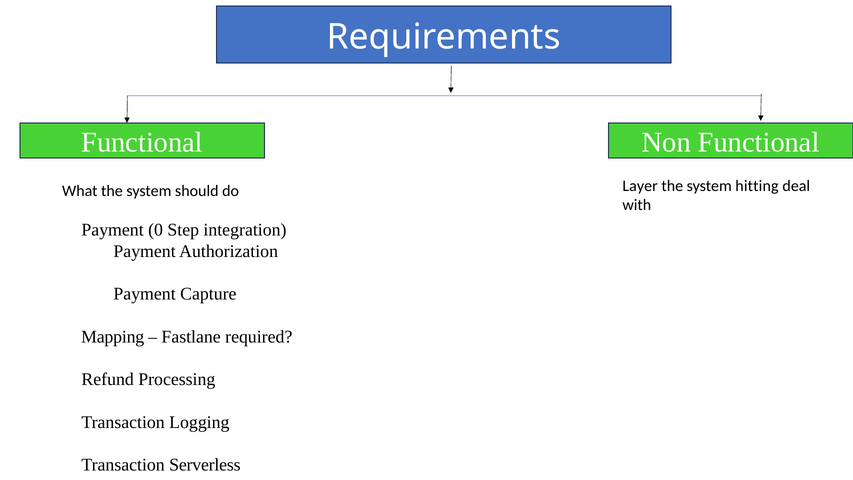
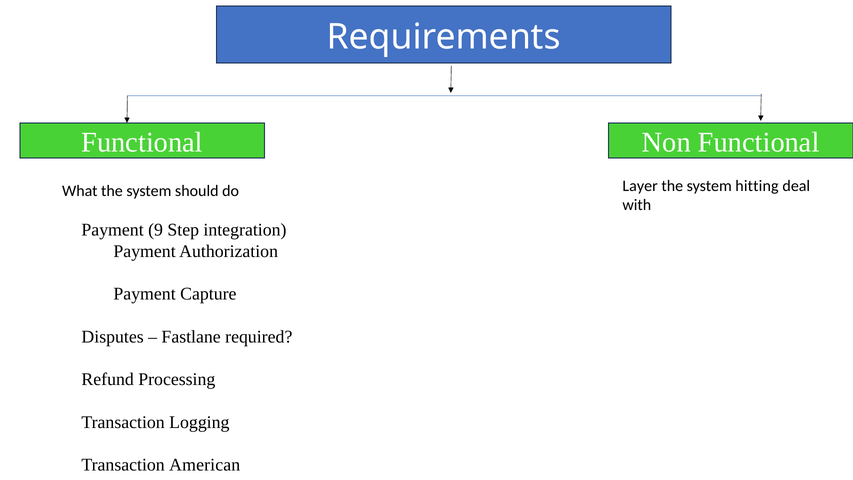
0: 0 -> 9 (156, 230)
Mapping: Mapping -> Disputes (113, 337)
Serverless: Serverless -> American (205, 465)
